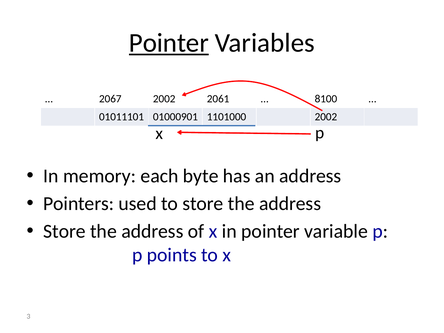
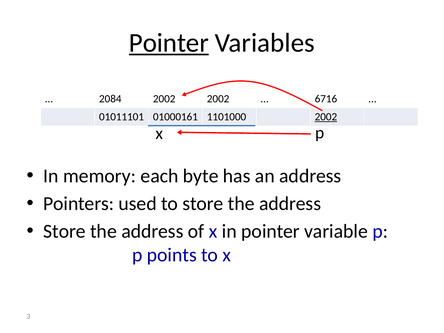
2067: 2067 -> 2084 (110, 99)
2002 2061: 2061 -> 2002 (218, 99)
8100: 8100 -> 6716 (326, 99)
01000901: 01000901 -> 01000161 (175, 117)
2002 underline: none -> present (326, 117)
